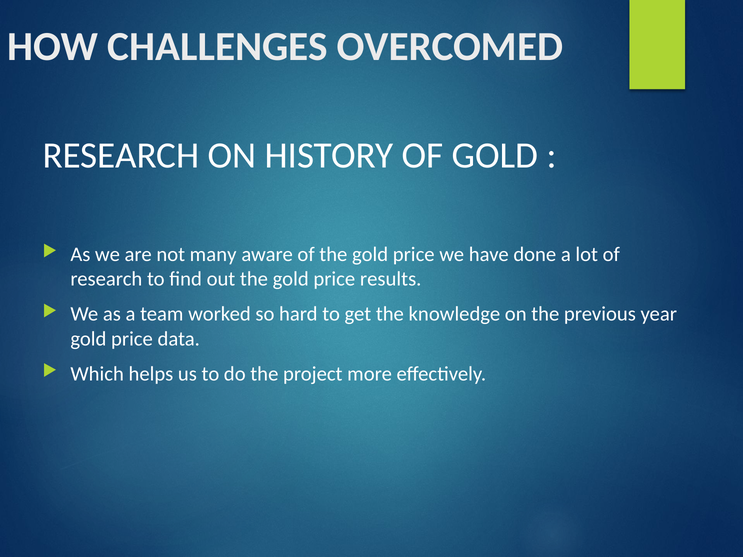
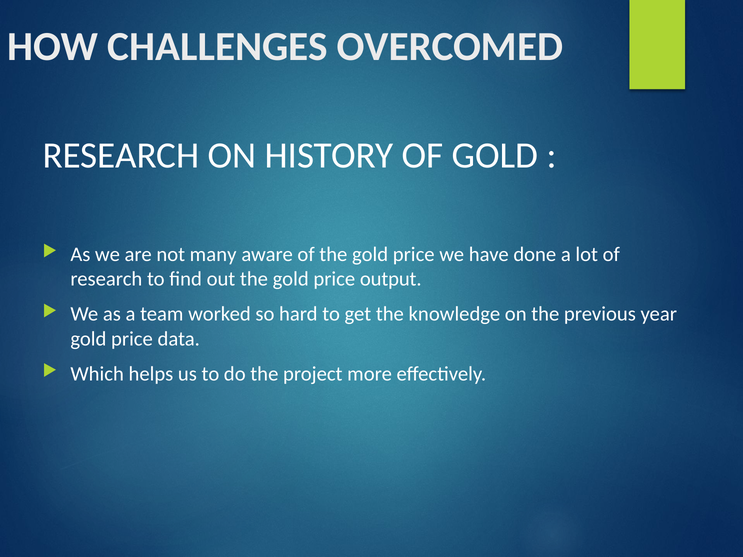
results: results -> output (391, 279)
